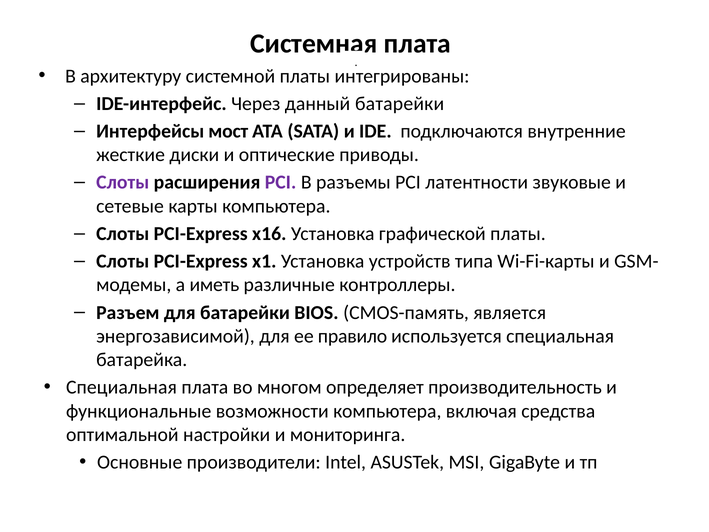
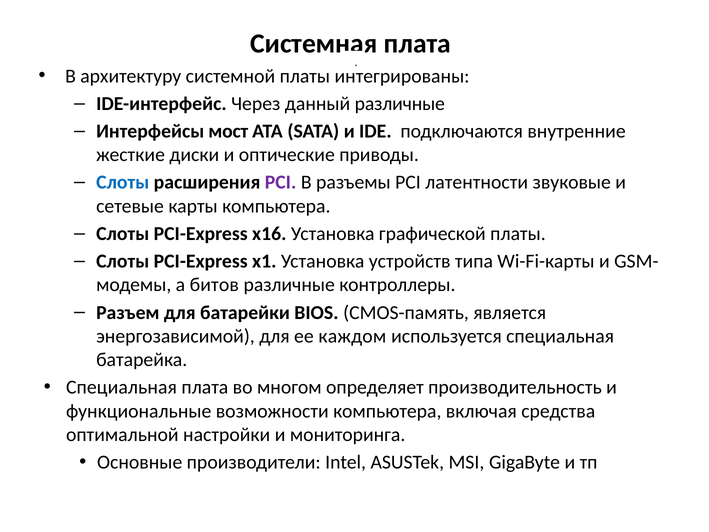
данный батарейки: батарейки -> различные (400, 104)
Слоты colour: purple -> blue (123, 182)
иметь: иметь -> битов (214, 285)
правило: правило -> каждом (352, 336)
